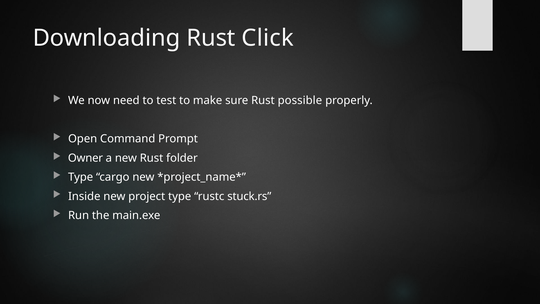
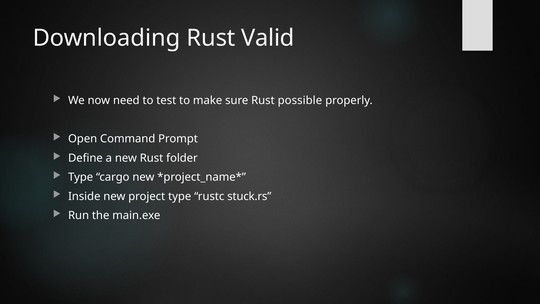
Click: Click -> Valid (268, 38)
Owner: Owner -> Define (85, 158)
